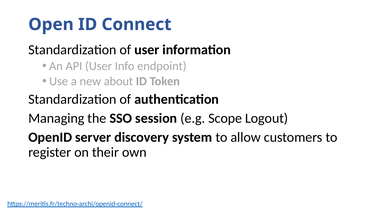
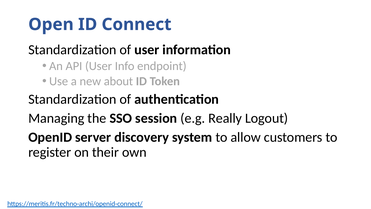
Scope: Scope -> Really (225, 118)
